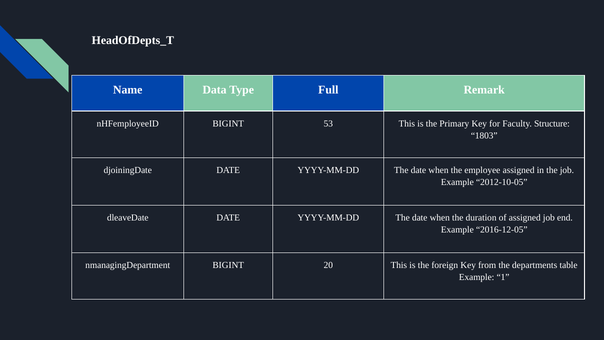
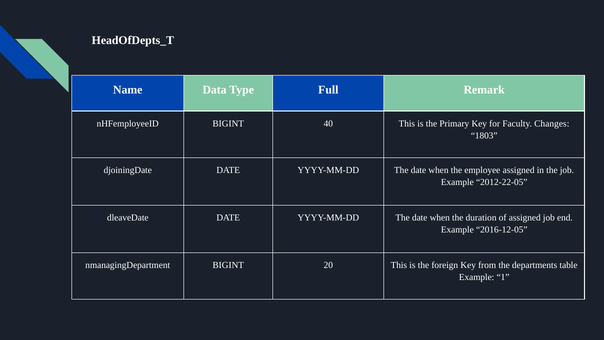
53: 53 -> 40 (328, 124)
Structure: Structure -> Changes (552, 124)
2012-10-05: 2012-10-05 -> 2012-22-05 (502, 182)
